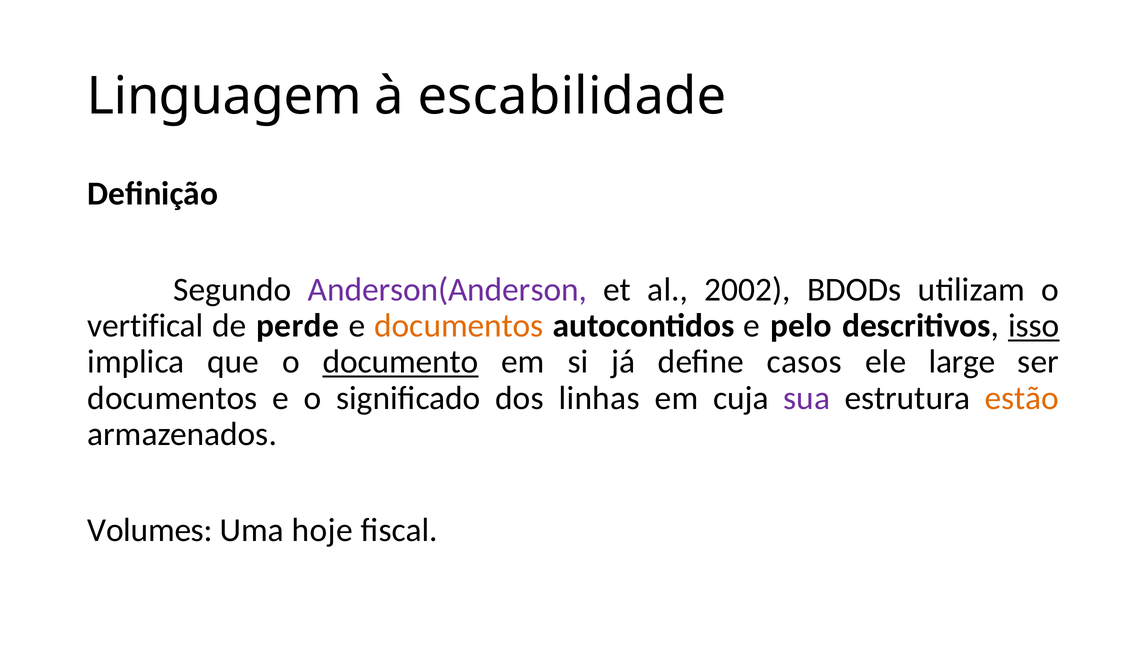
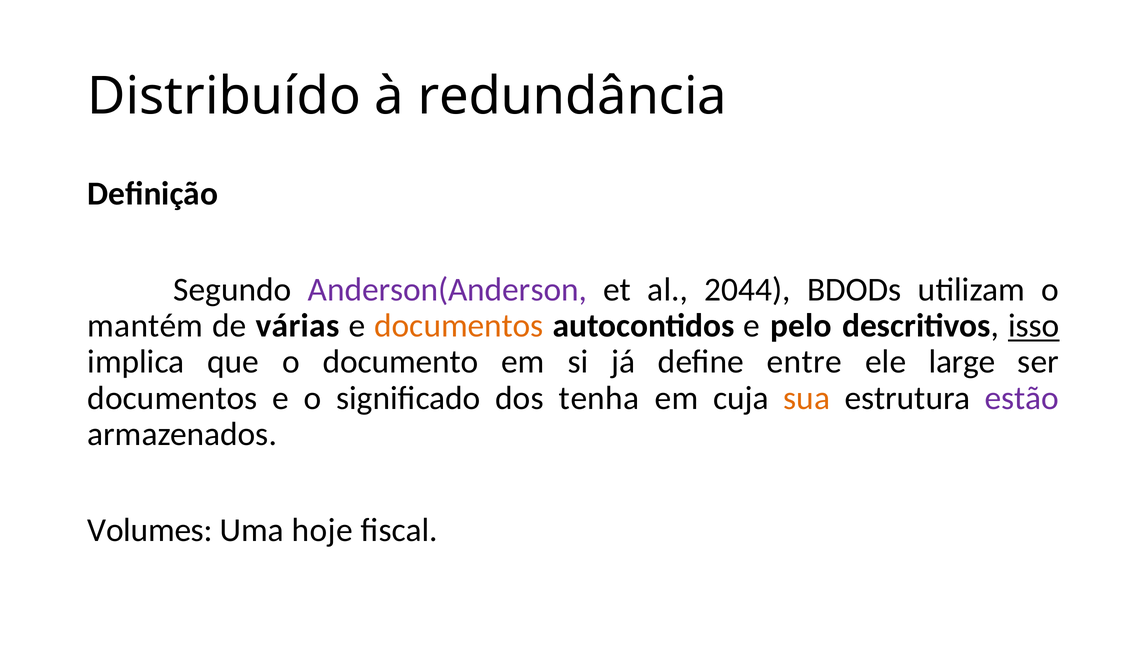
Linguagem: Linguagem -> Distribuído (224, 96)
escabilidade: escabilidade -> redundância (572, 96)
2002: 2002 -> 2044 (748, 290)
vertifical: vertifical -> mantém (145, 326)
perde: perde -> várias (298, 326)
documento underline: present -> none (401, 362)
casos: casos -> entre (804, 362)
linhas: linhas -> tenha (599, 398)
sua colour: purple -> orange (807, 398)
estão colour: orange -> purple (1022, 398)
